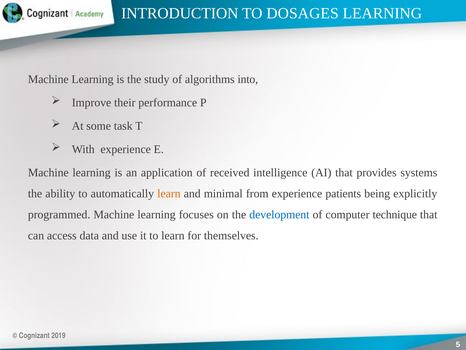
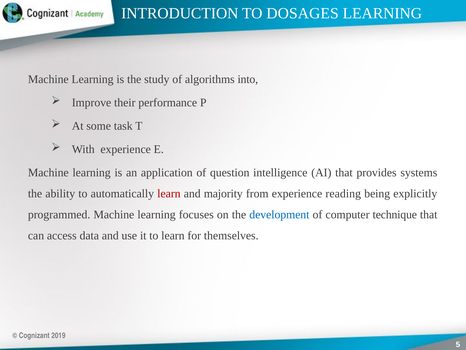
received: received -> question (230, 172)
learn colour: orange -> red (169, 193)
minimal: minimal -> majority (223, 193)
patients: patients -> reading (343, 193)
